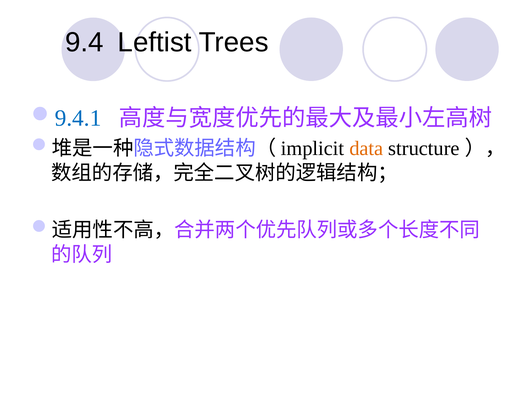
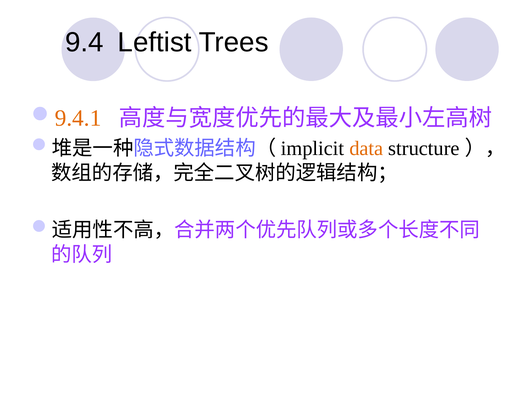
9.4.1 colour: blue -> orange (78, 118)
